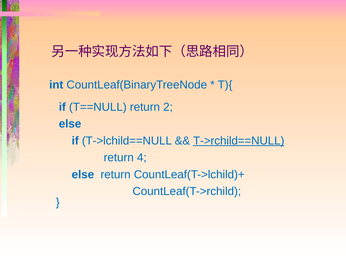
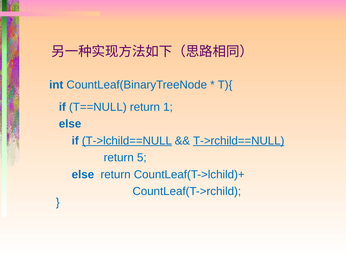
2: 2 -> 1 (168, 107)
T->lchild==NULL underline: none -> present (127, 140)
4: 4 -> 5 (142, 157)
